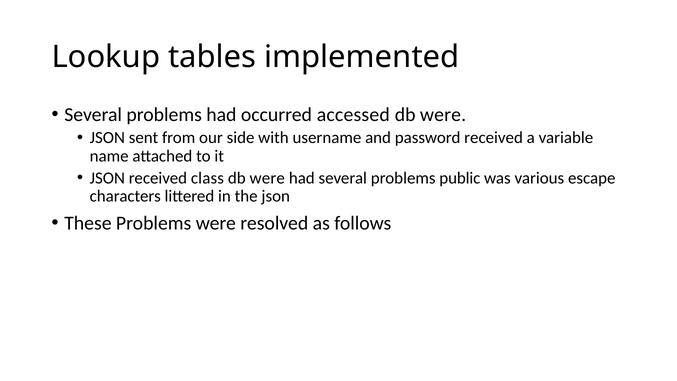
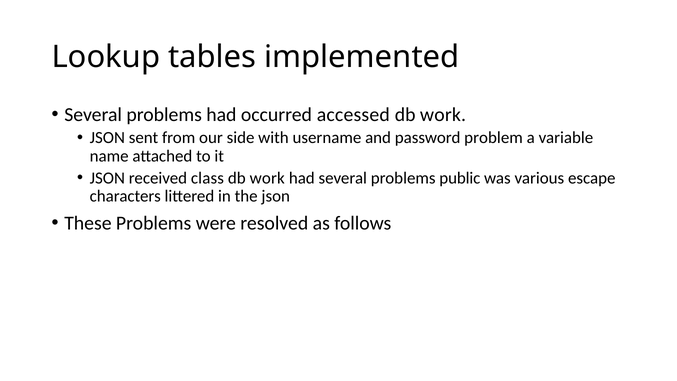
were: were -> work (443, 114)
password received: received -> problem (494, 138)
were: were -> work (267, 178)
